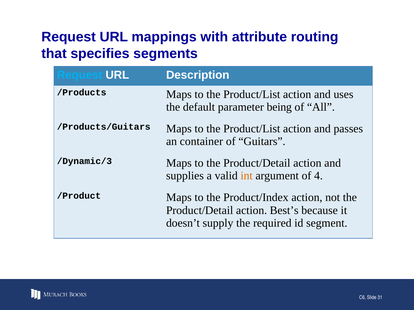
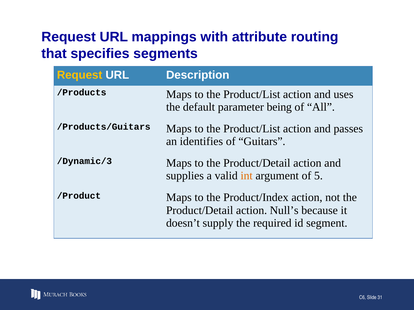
Request colour: light blue -> yellow (80, 75)
container: container -> identifies (201, 142)
4: 4 -> 5 (318, 176)
Best’s: Best’s -> Null’s (284, 211)
